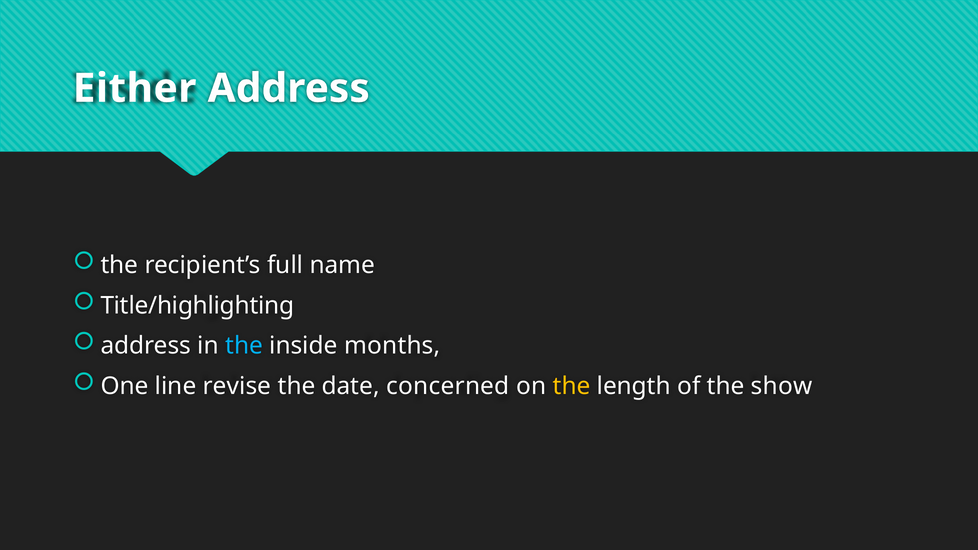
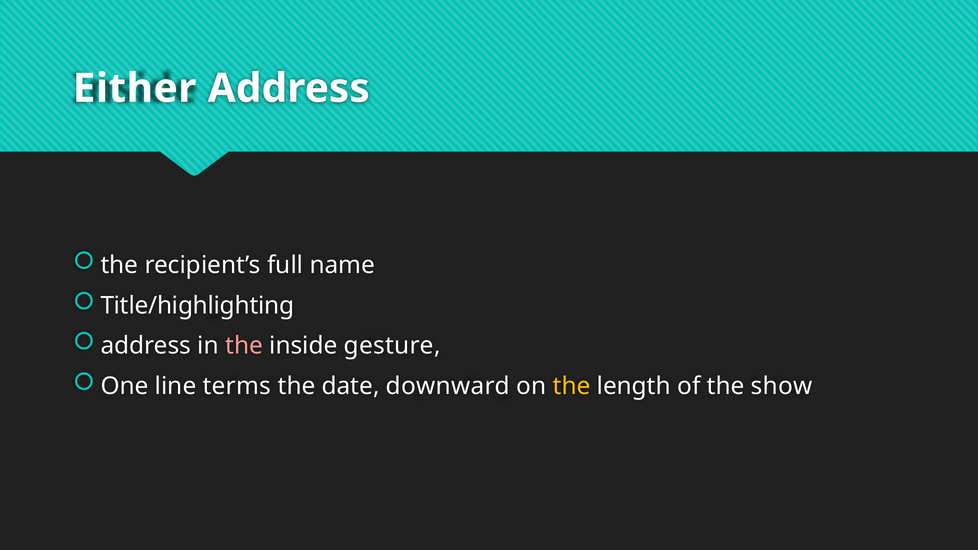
the colour: light blue -> pink (244, 346)
months: months -> gesture (392, 346)
revise: revise -> terms (237, 386)
concerned: concerned -> downward (448, 386)
